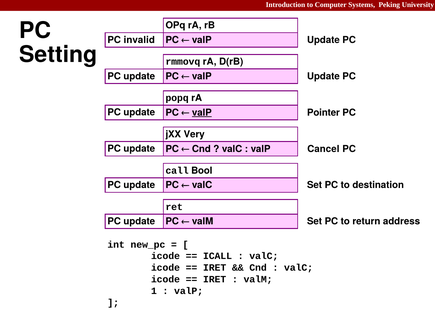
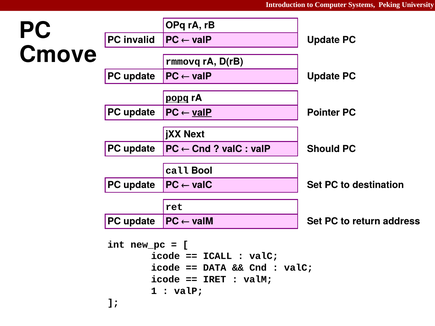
Setting: Setting -> Cmove (58, 54)
popq underline: none -> present (177, 98)
Very: Very -> Next (194, 134)
Cancel: Cancel -> Should (323, 149)
IRET: IRET -> DATA (215, 268)
